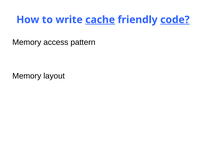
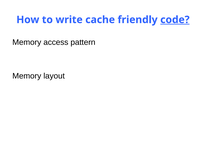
cache underline: present -> none (100, 20)
